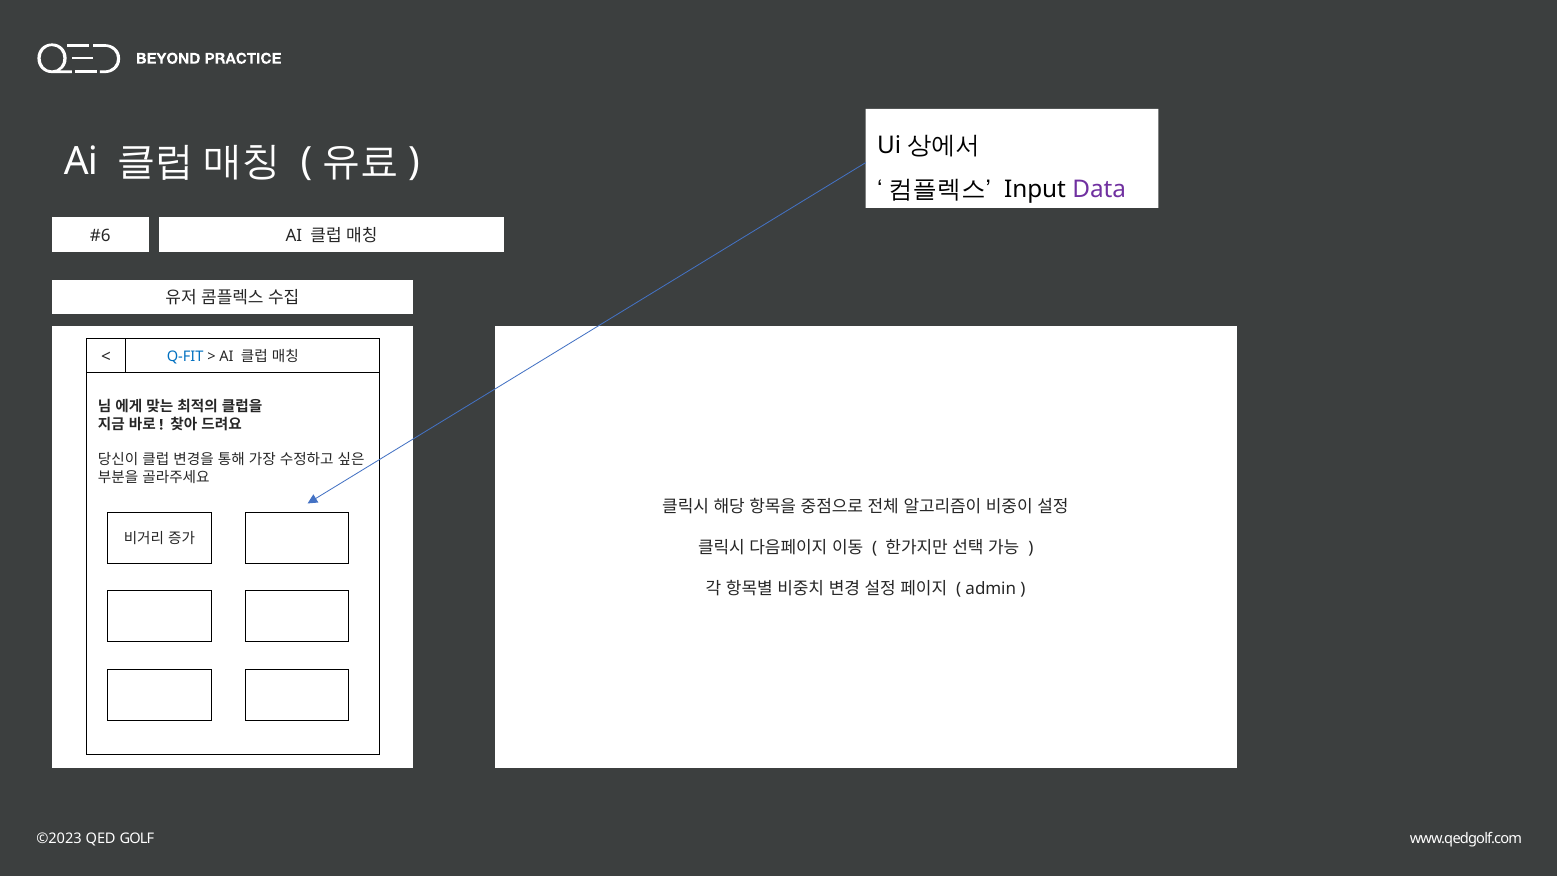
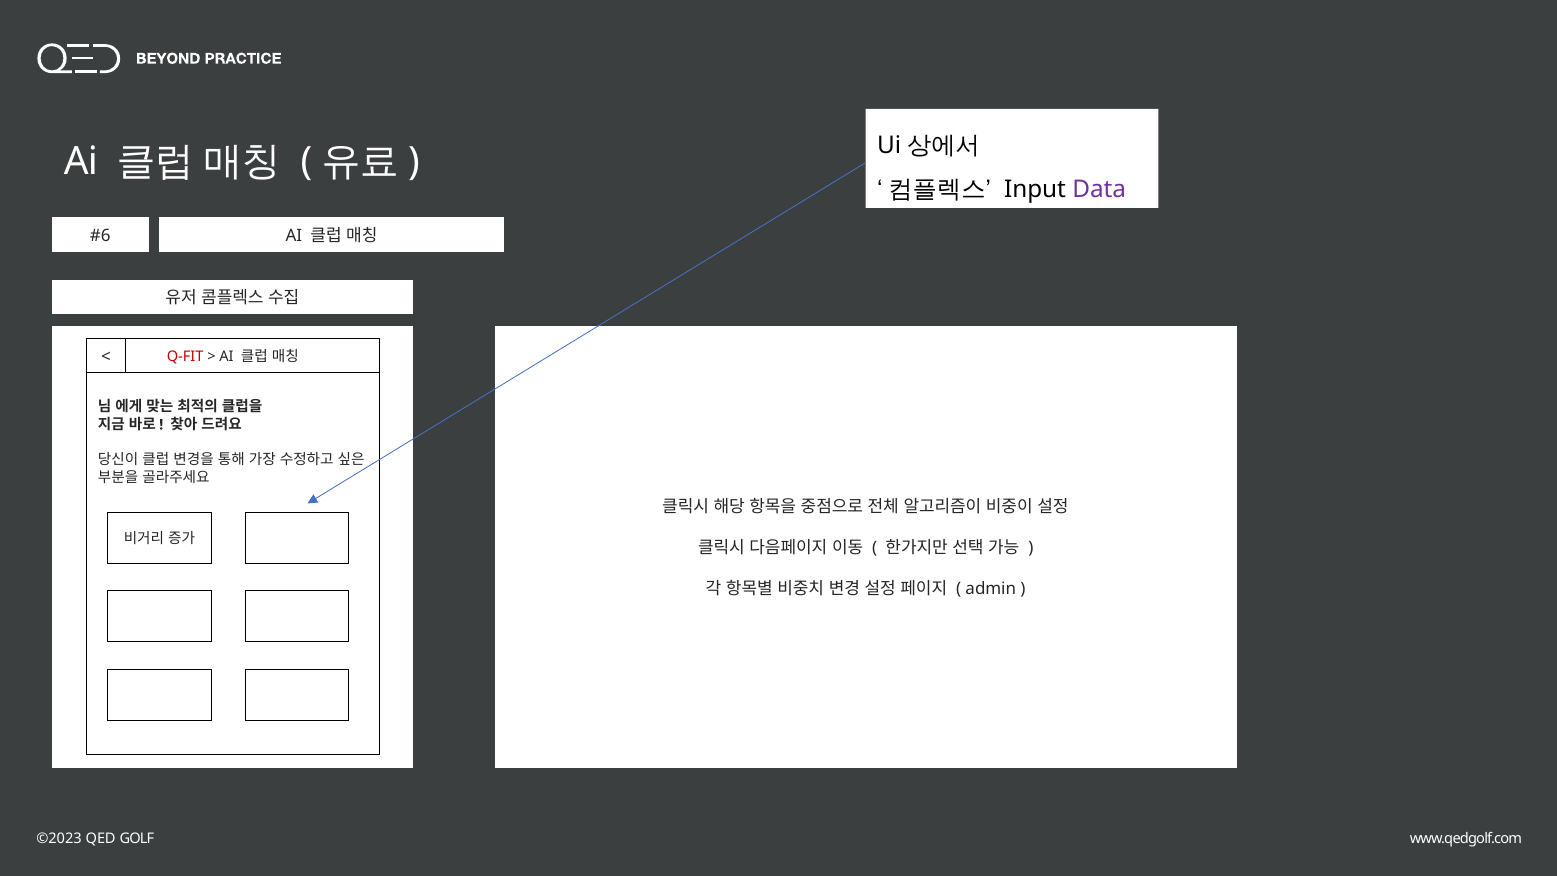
Q-FIT colour: blue -> red (185, 356)
